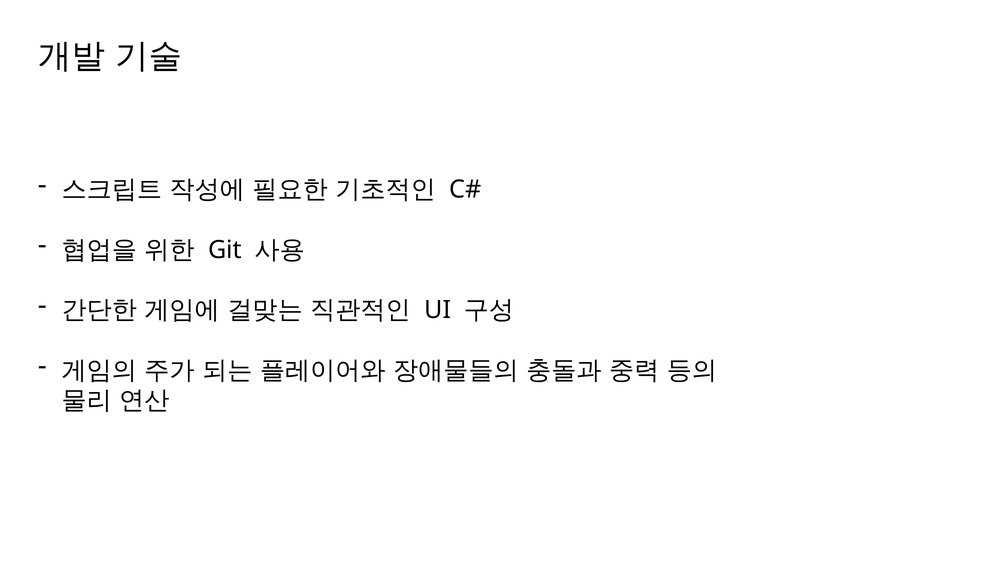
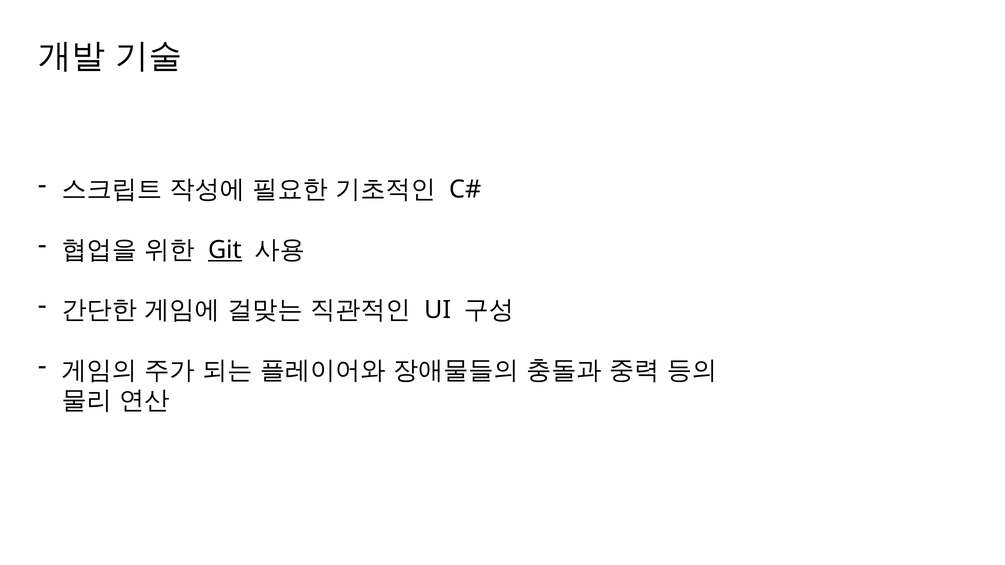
Git underline: none -> present (225, 250)
